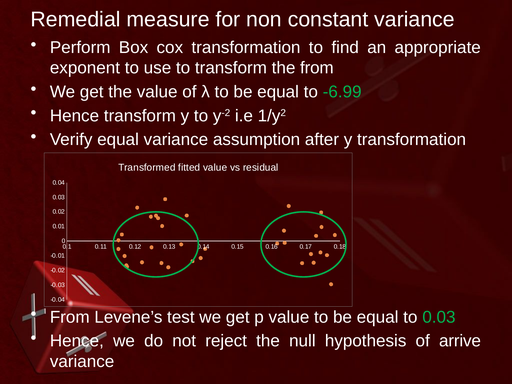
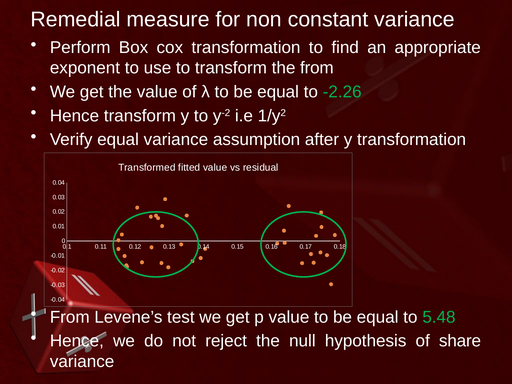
-6.99: -6.99 -> -2.26 (342, 92)
to 0.03: 0.03 -> 5.48 (439, 317)
arrive: arrive -> share (460, 341)
